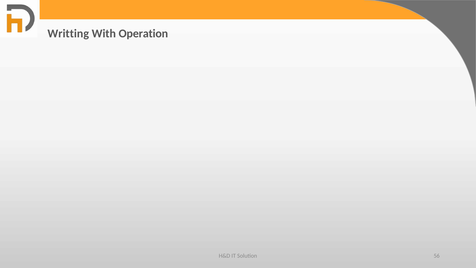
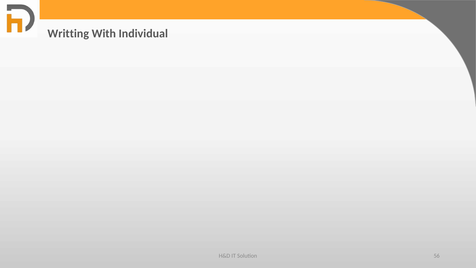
Operation: Operation -> Individual (143, 33)
